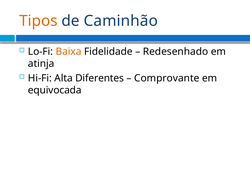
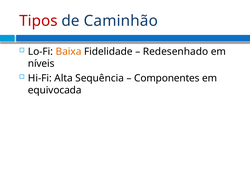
Tipos colour: orange -> red (38, 21)
atinja: atinja -> níveis (41, 64)
Diferentes: Diferentes -> Sequência (100, 78)
Comprovante: Comprovante -> Componentes (167, 78)
